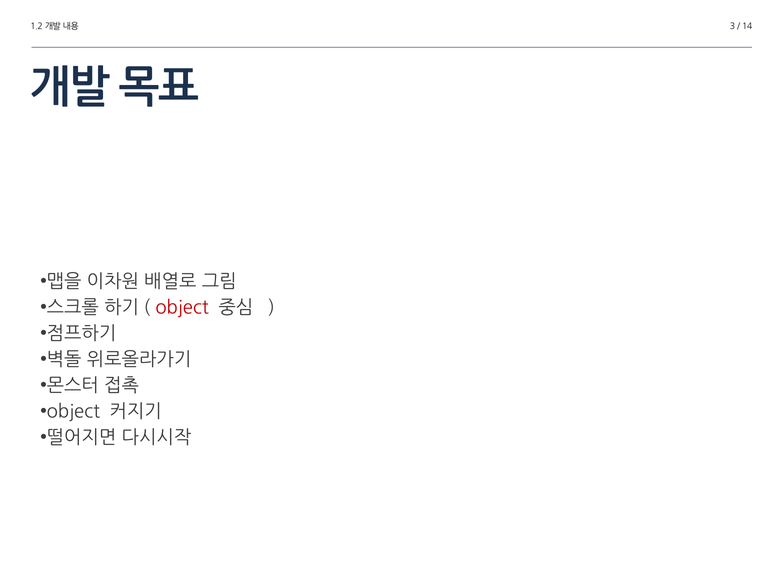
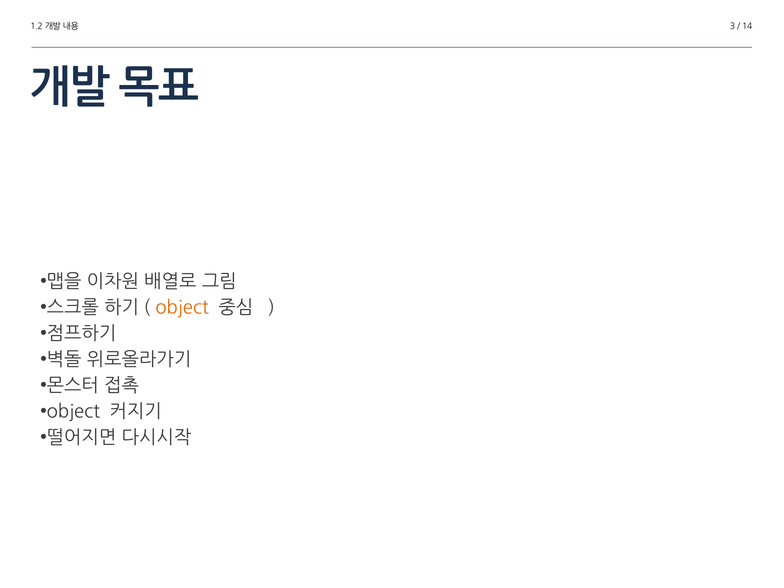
object colour: red -> orange (182, 308)
